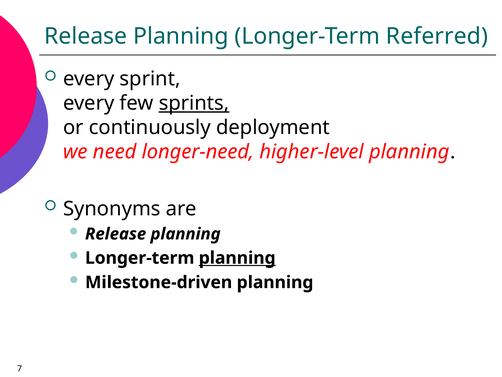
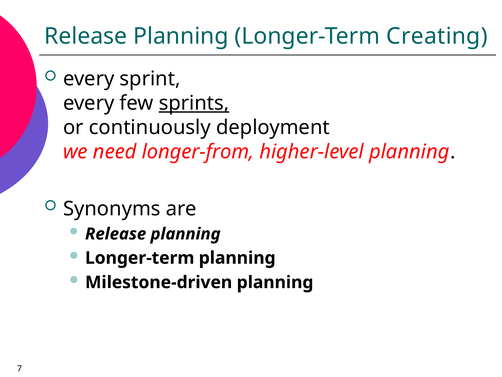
Referred: Referred -> Creating (437, 36)
longer-need: longer-need -> longer-from (198, 152)
planning underline: present -> none (237, 258)
